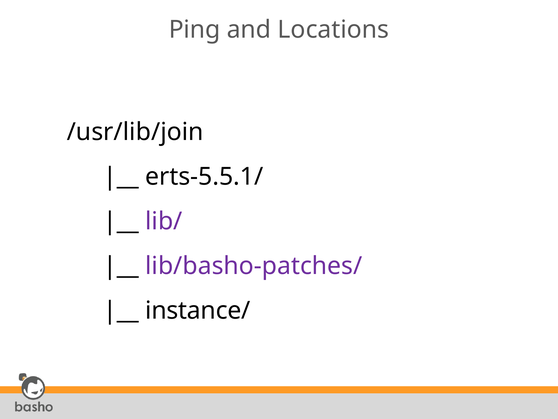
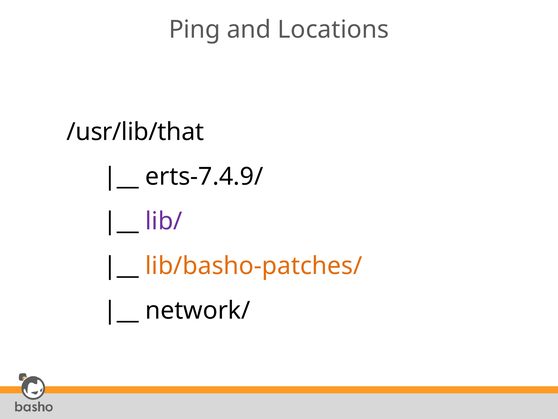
/usr/lib/join: /usr/lib/join -> /usr/lib/that (135, 132)
erts-5.5.1/: erts-5.5.1/ -> erts-7.4.9/ (204, 177)
lib/basho-patches/ colour: purple -> orange (254, 266)
instance/: instance/ -> network/ (198, 310)
